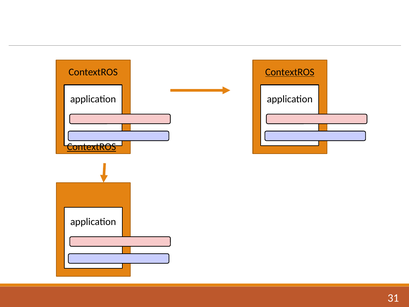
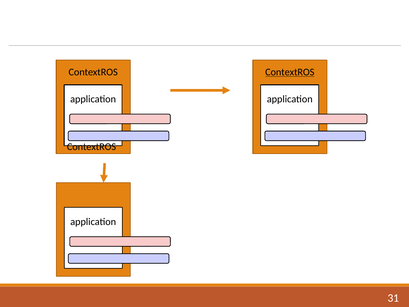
ContextROS underline: present -> none (92, 147)
